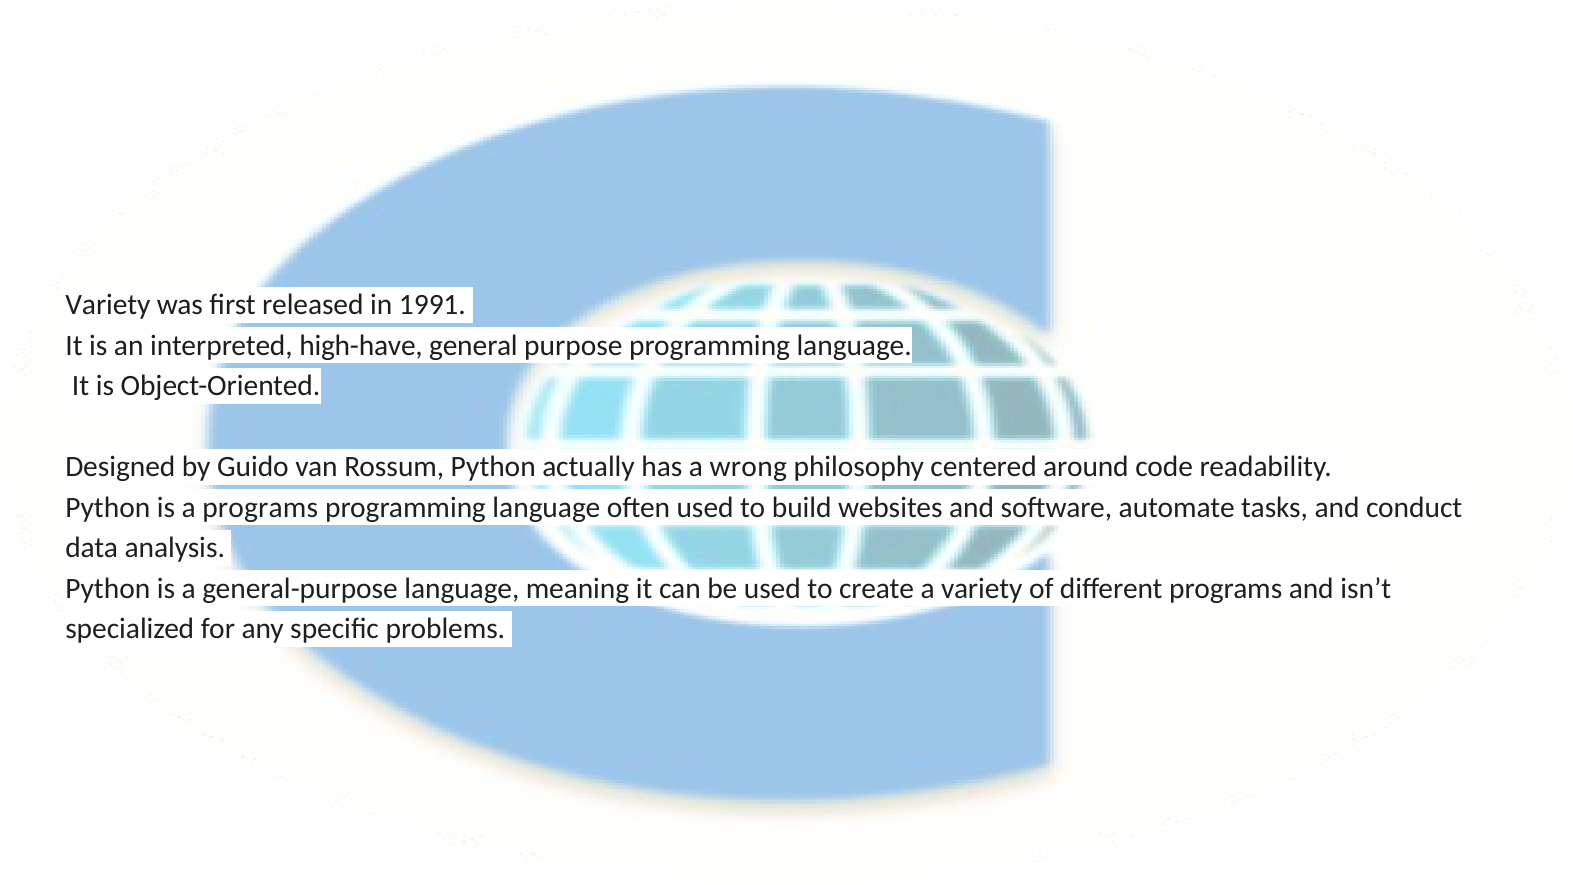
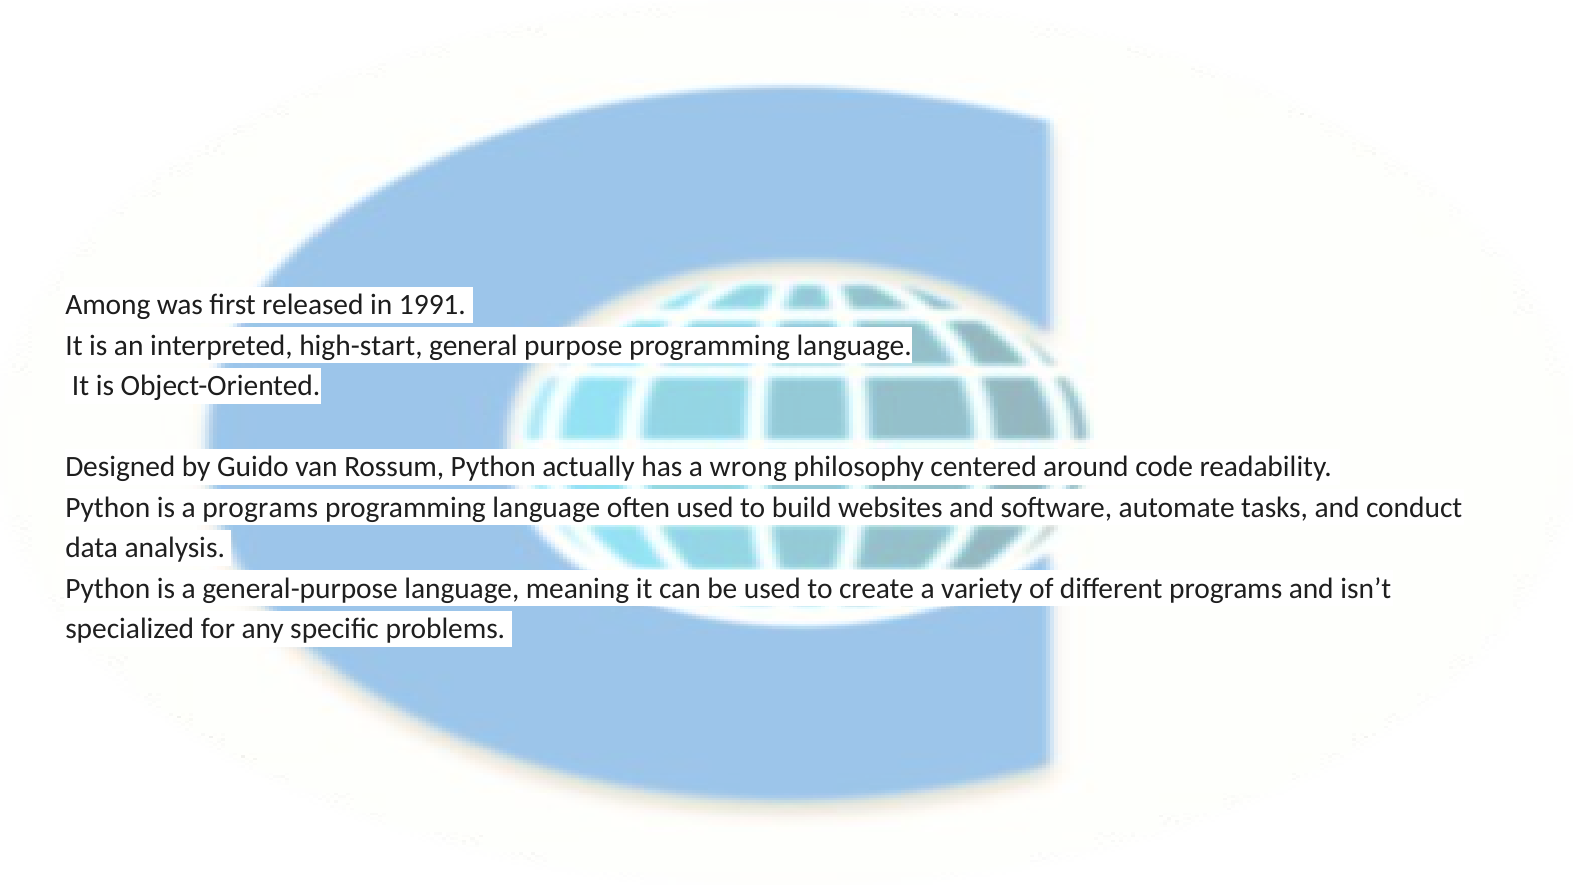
Variety: Variety -> Among (108, 305)
high-have: high-have -> high-start (361, 345)
